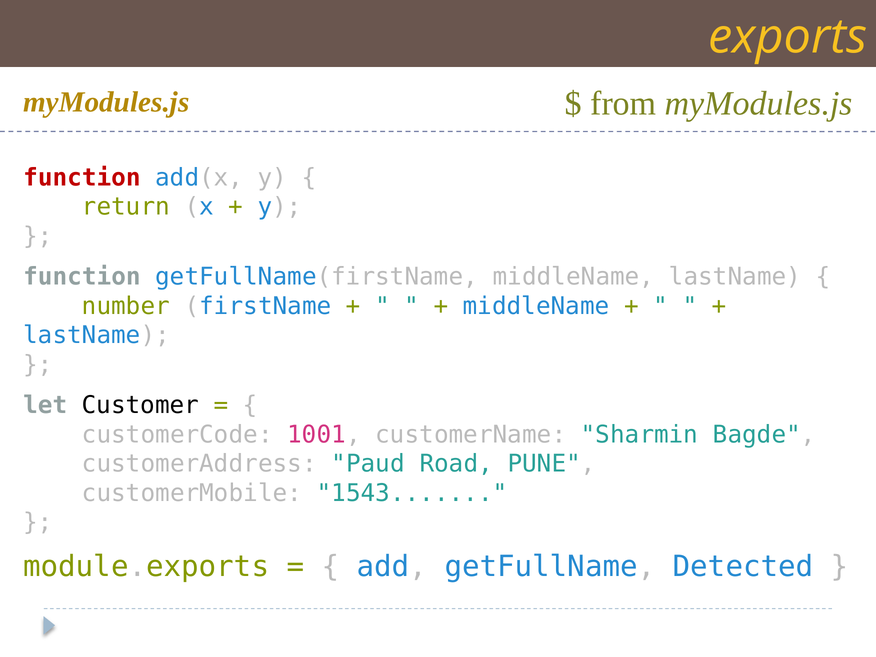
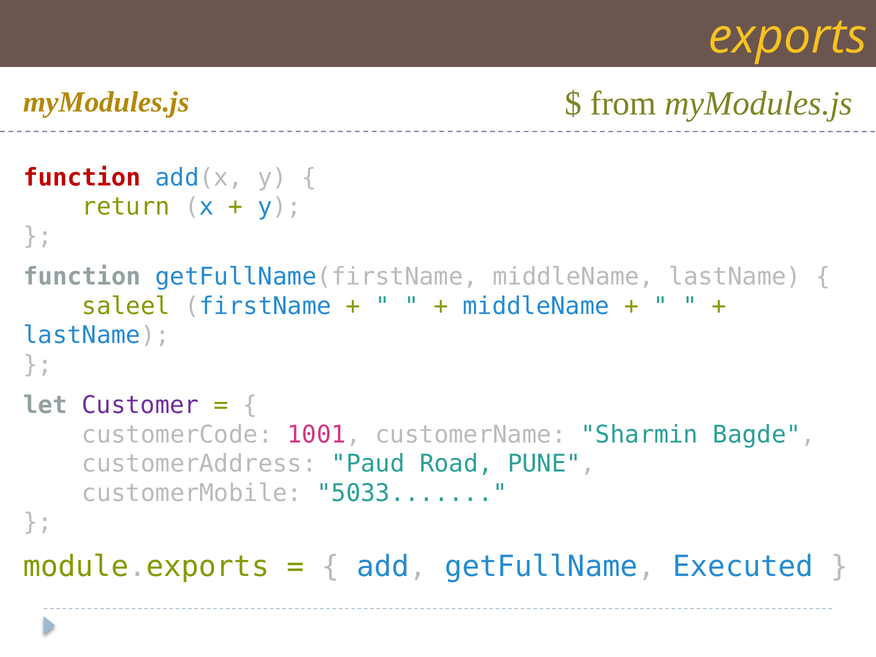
number: number -> saleel (126, 306)
Customer colour: black -> purple (140, 405)
1543: 1543 -> 5033 (412, 493)
Detected: Detected -> Executed (743, 566)
